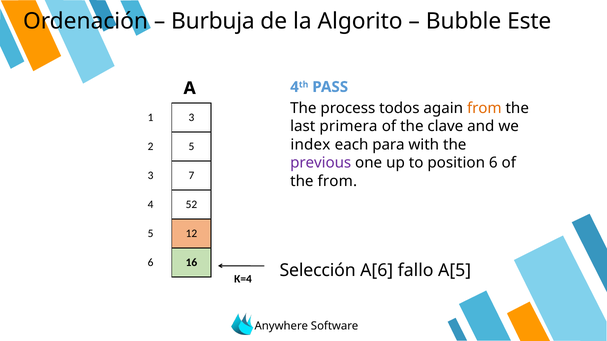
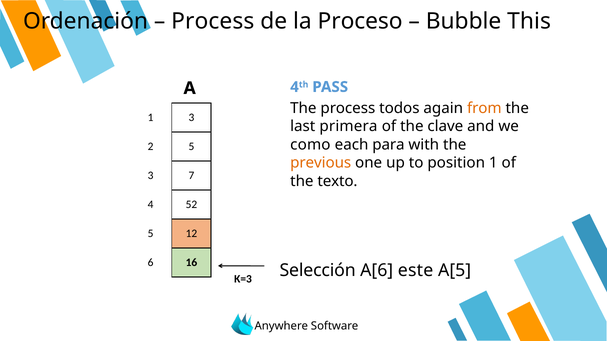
Burbuja: Burbuja -> Process (213, 21)
Algorito: Algorito -> Proceso (360, 21)
Este: Este -> This (529, 21)
index: index -> como (310, 145)
previous colour: purple -> orange (321, 163)
position 6: 6 -> 1 (493, 163)
the from: from -> texto (337, 181)
fallo: fallo -> este (416, 271)
Κ=4: Κ=4 -> Κ=3 (243, 280)
